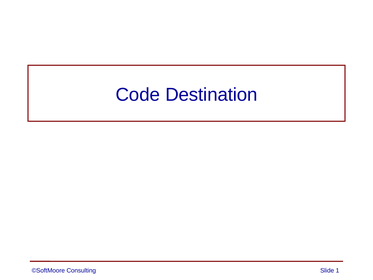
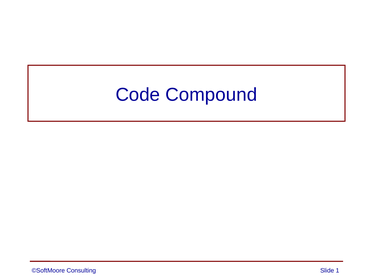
Destination: Destination -> Compound (211, 95)
